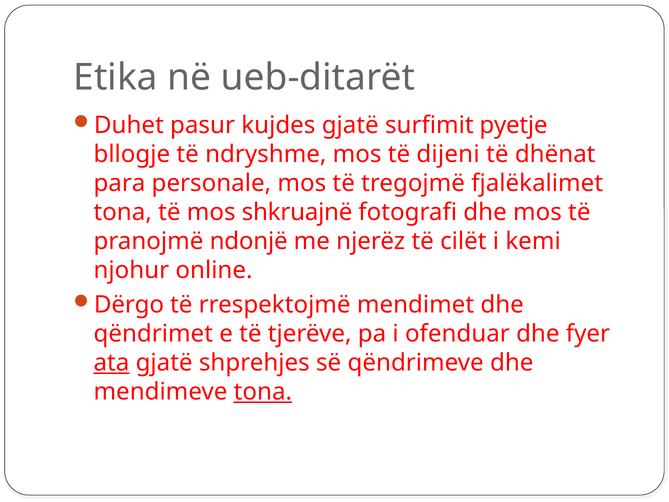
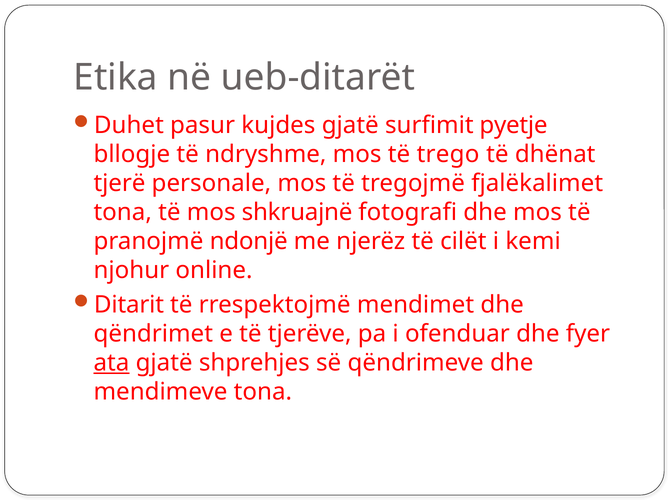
dijeni: dijeni -> trego (448, 154)
para: para -> tjerë (119, 183)
Dërgo: Dërgo -> Ditarit (129, 305)
tona underline: present -> none (263, 392)
